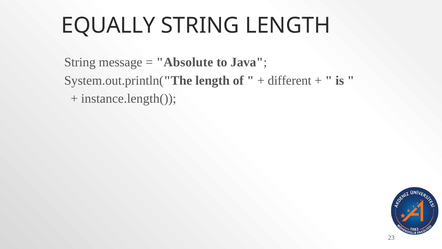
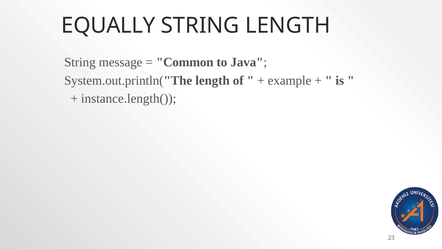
Absolute: Absolute -> Common (185, 62)
different: different -> example (290, 80)
